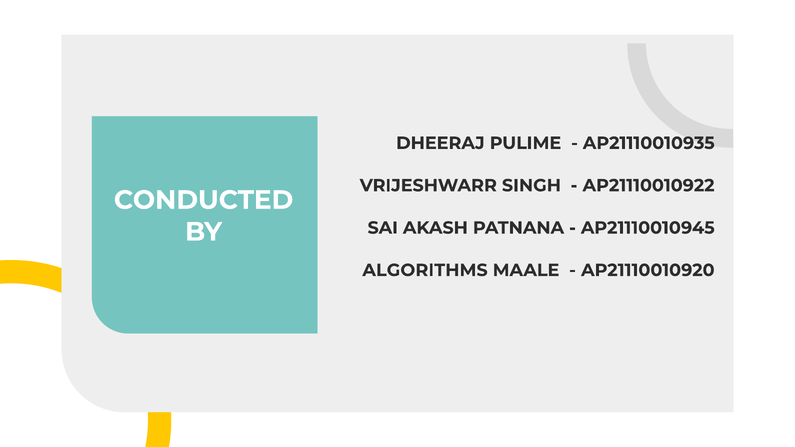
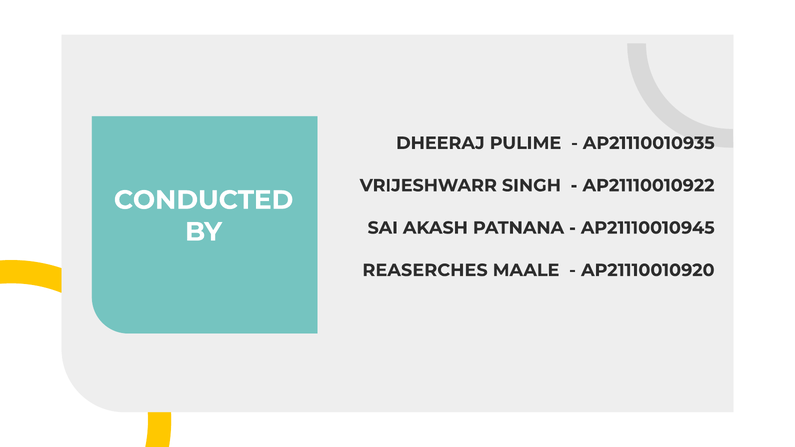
ALGORITHMS: ALGORITHMS -> REASERCHES (425, 270)
